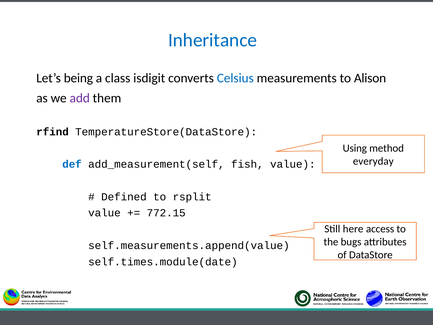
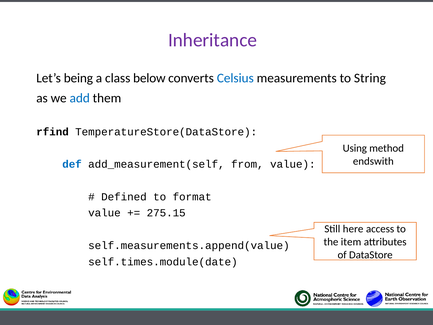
Inheritance colour: blue -> purple (213, 40)
isdigit: isdigit -> below (149, 78)
Alison: Alison -> String (370, 78)
add colour: purple -> blue (80, 98)
everyday: everyday -> endswith (373, 161)
fish: fish -> from (247, 164)
rsplit: rsplit -> format (192, 197)
772.15: 772.15 -> 275.15 (166, 213)
bugs: bugs -> item (351, 242)
